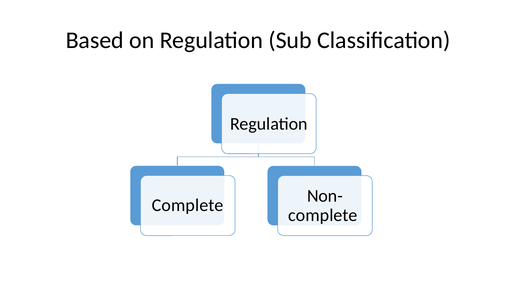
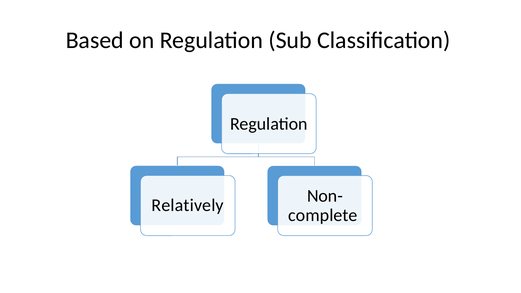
Complete: Complete -> Relatively (188, 205)
